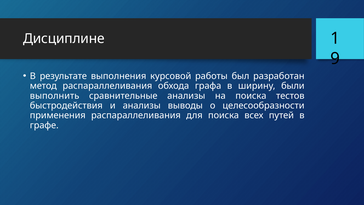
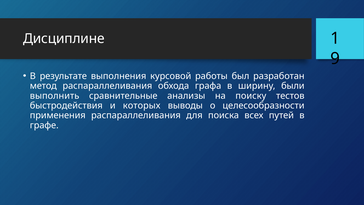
на поиска: поиска -> поиску (251, 96)
и анализы: анализы -> которых (142, 105)
